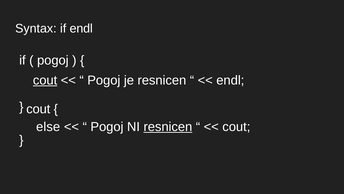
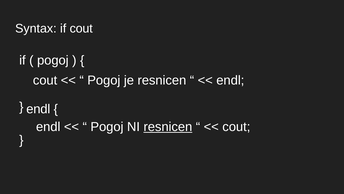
if endl: endl -> cout (81, 29)
cout underline: present -> none (45, 80)
cout: cout -> endl (38, 109)
else: else -> endl (48, 126)
